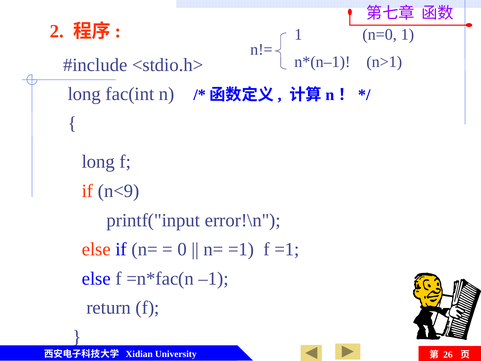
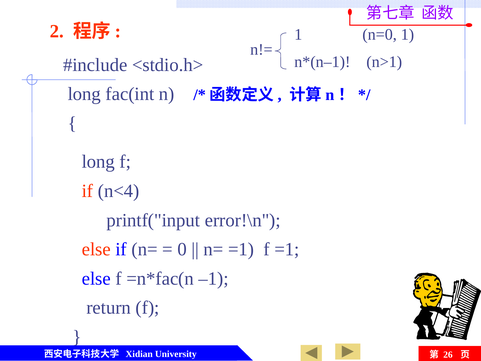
n<9: n<9 -> n<4 (119, 191)
